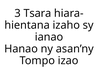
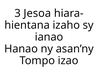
Tsara: Tsara -> Jesoa (37, 13)
